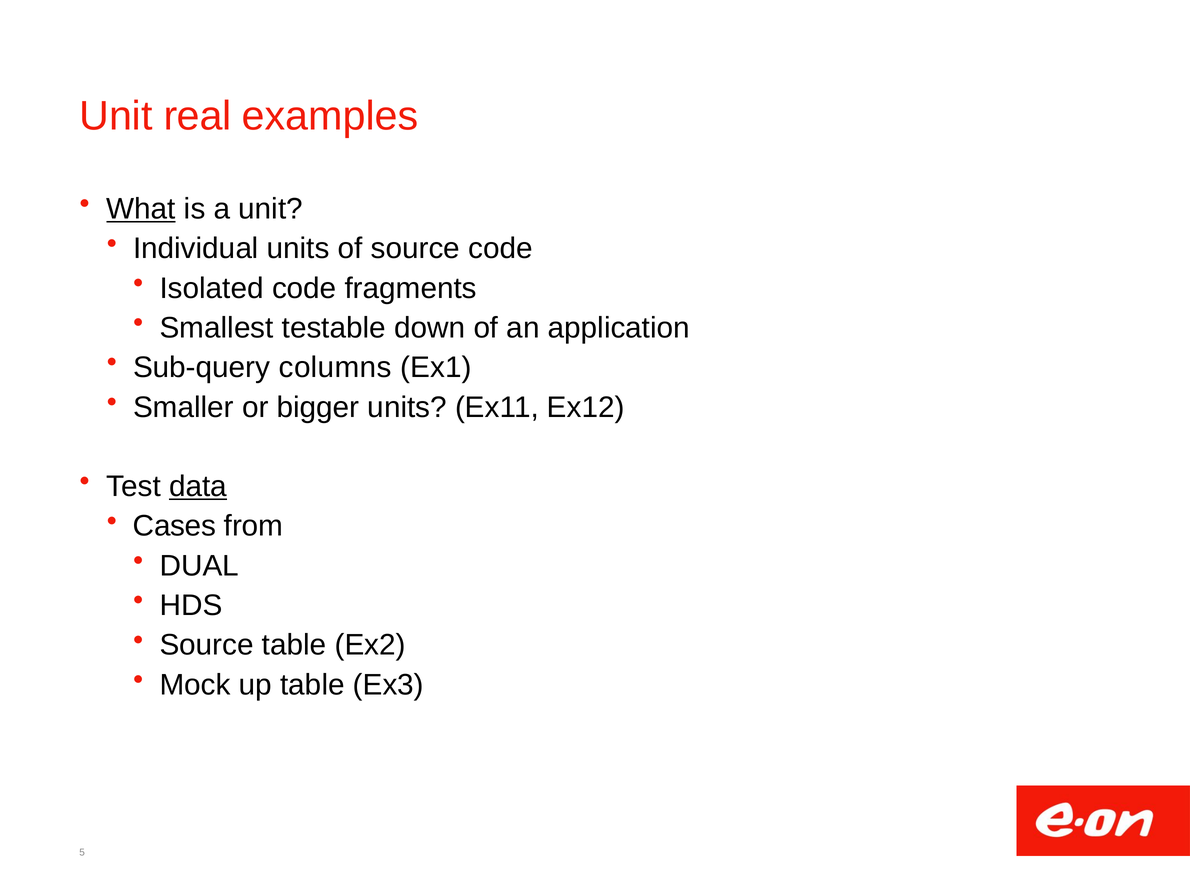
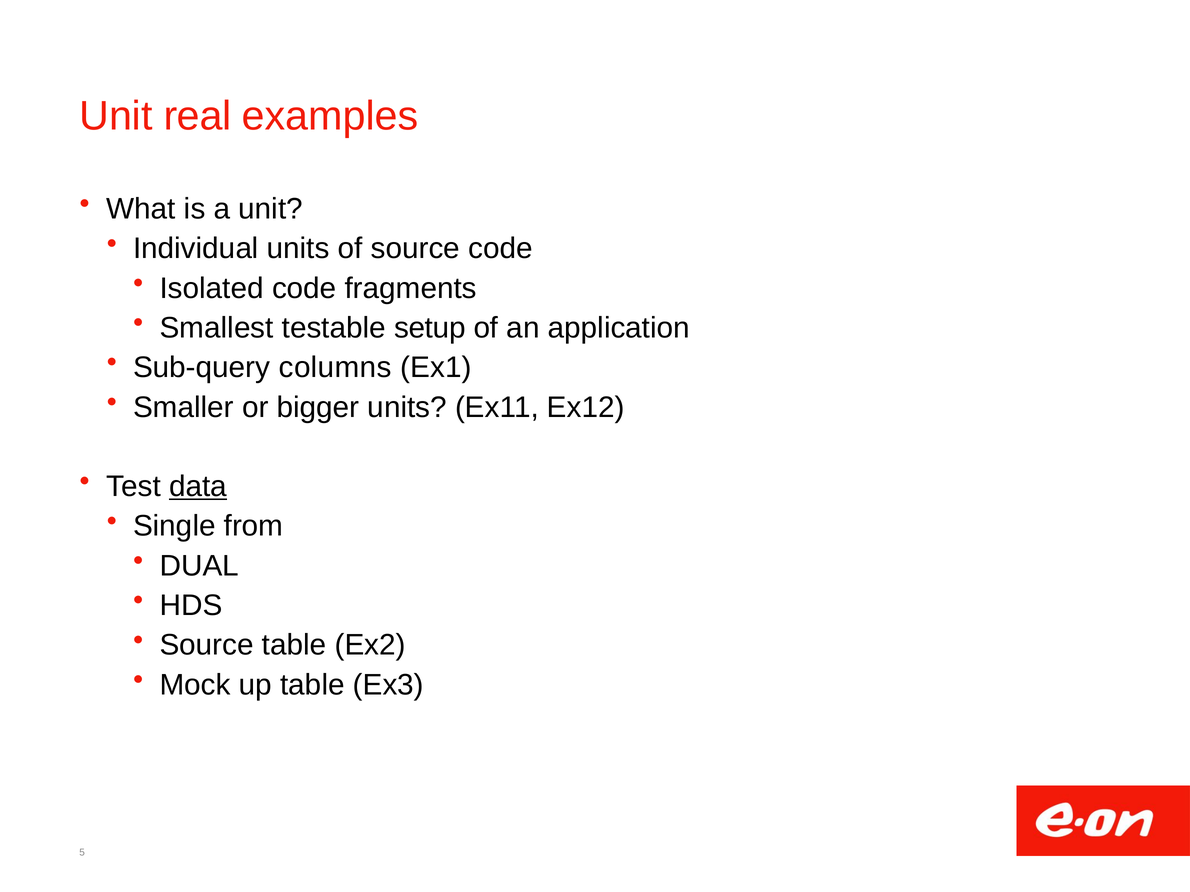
What underline: present -> none (141, 209)
down: down -> setup (430, 328)
Cases: Cases -> Single (174, 526)
